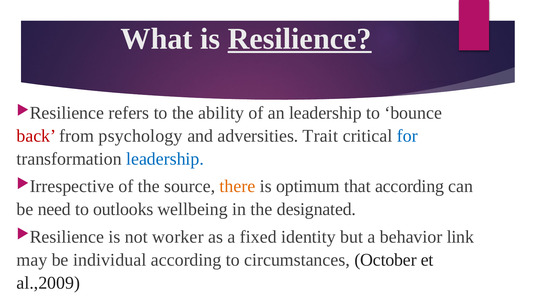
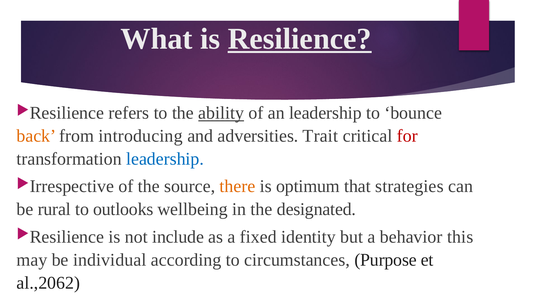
ability underline: none -> present (221, 113)
back colour: red -> orange (36, 136)
psychology: psychology -> introducing (141, 136)
for colour: blue -> red (407, 136)
that according: according -> strategies (409, 186)
need: need -> rural (54, 209)
worker: worker -> include (178, 236)
link: link -> this (460, 236)
October: October -> Purpose (386, 259)
al.,2009: al.,2009 -> al.,2062 (48, 282)
